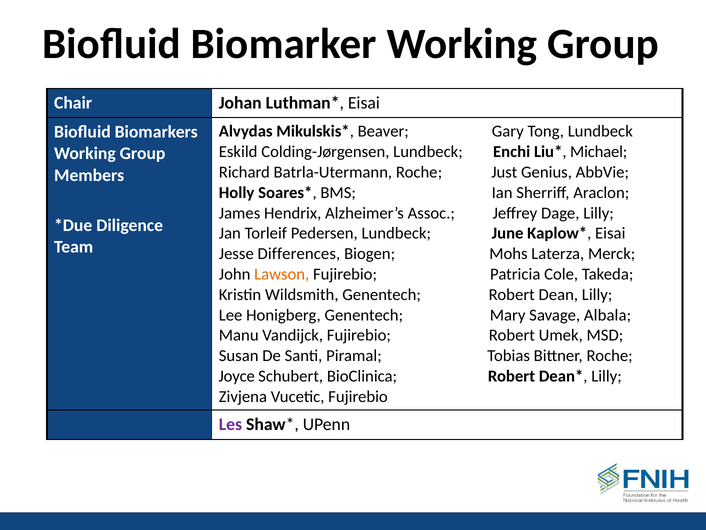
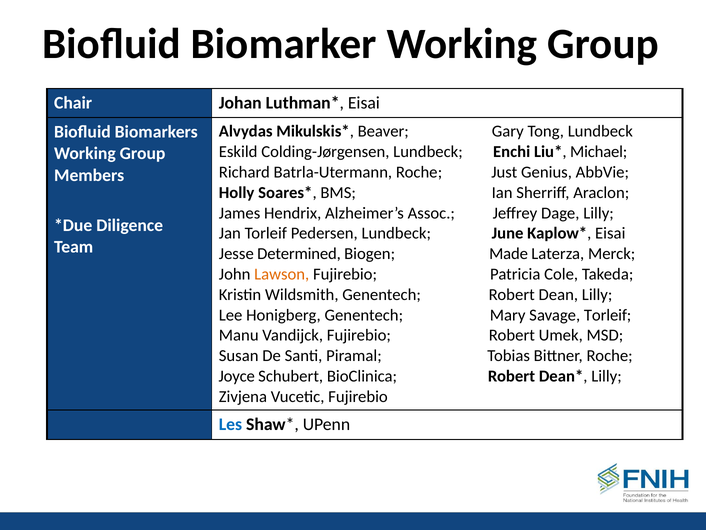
Differences: Differences -> Determined (299, 254)
Mohs: Mohs -> Made (509, 254)
Savage Albala: Albala -> Torleif (608, 315)
Les colour: purple -> blue (230, 424)
